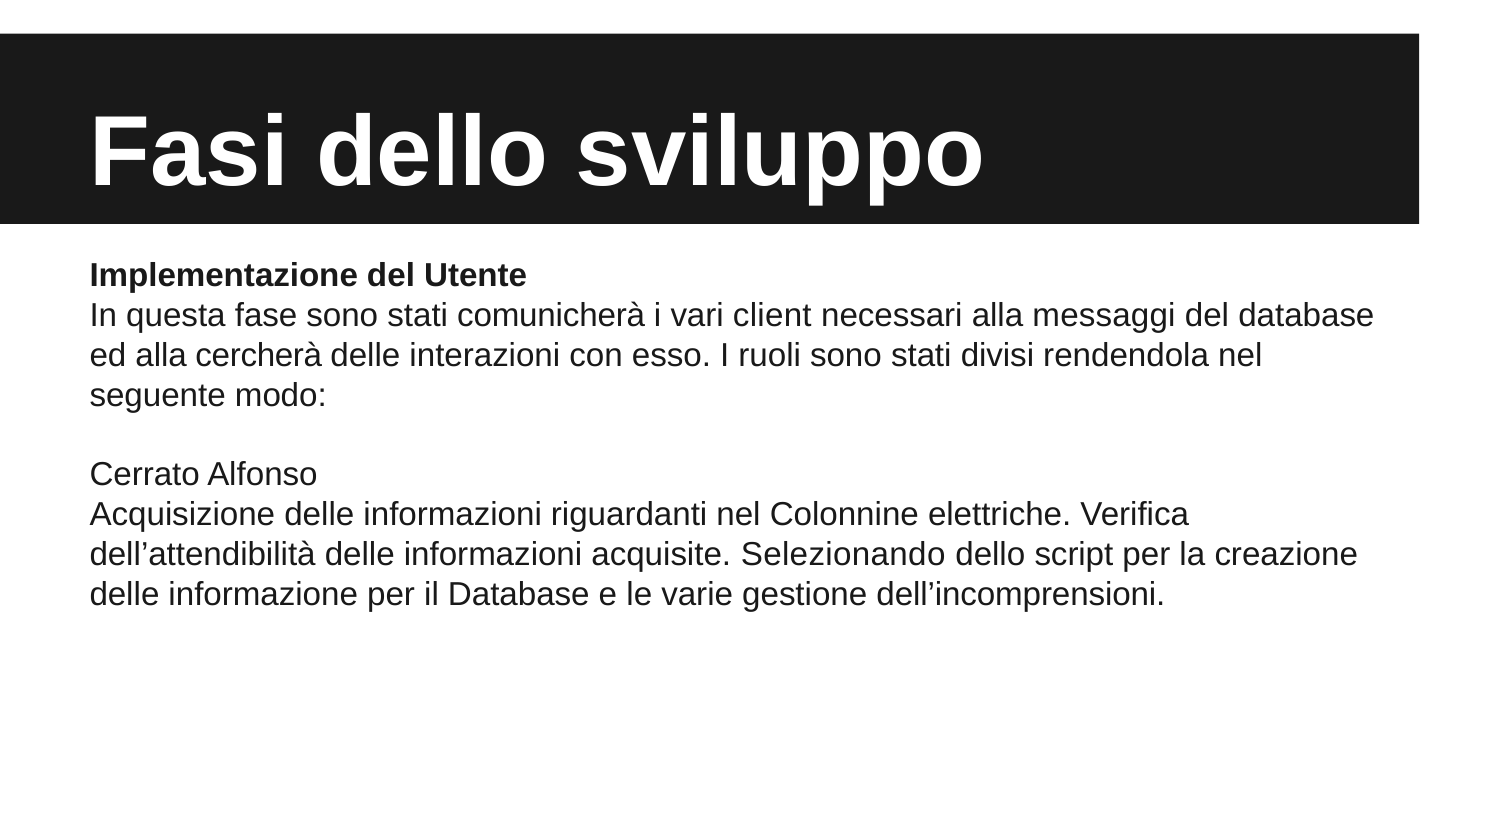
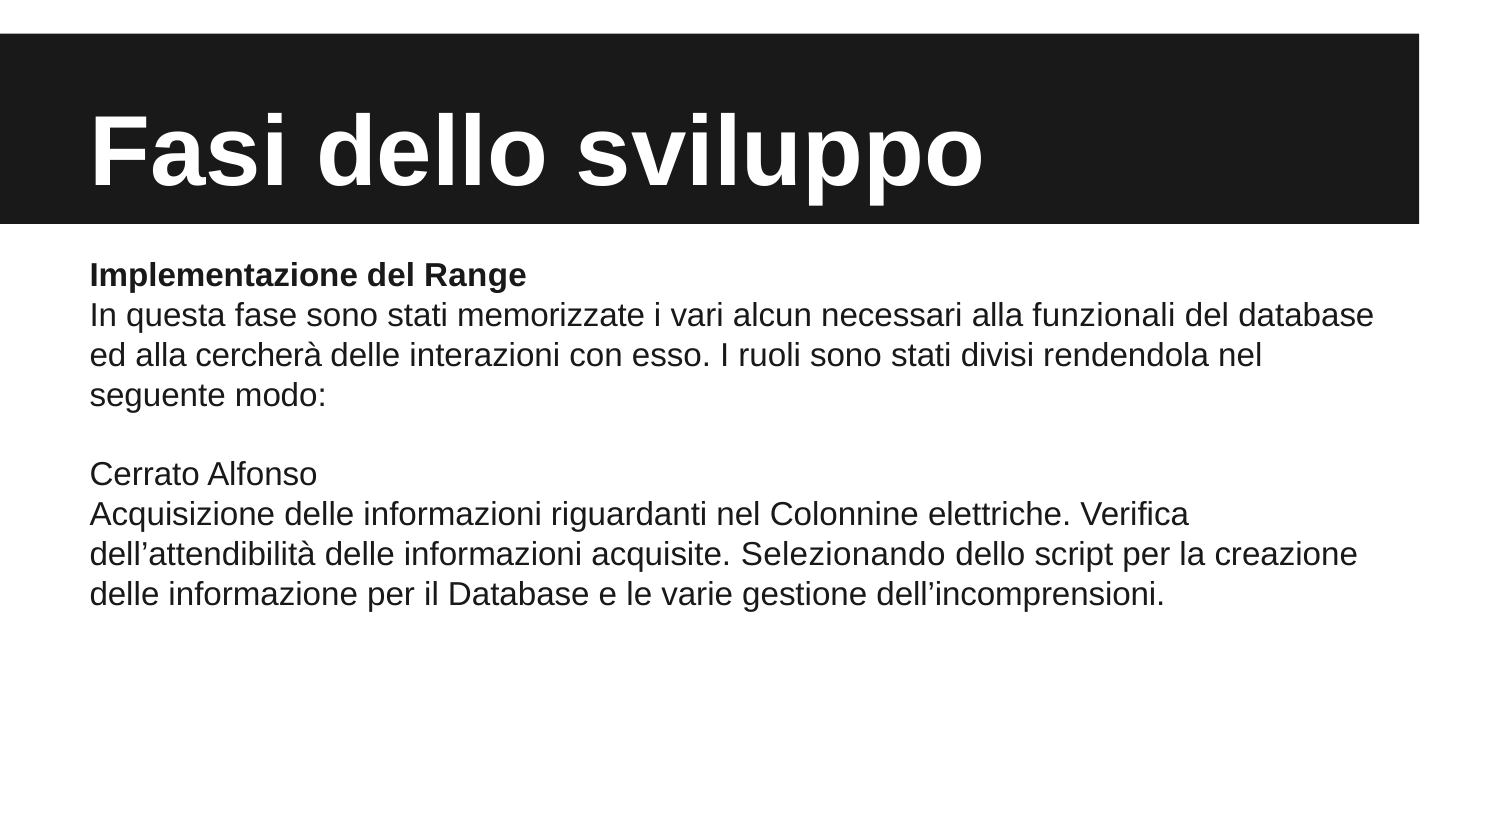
Utente: Utente -> Range (475, 276)
comunicherà: comunicherà -> memorizzate (551, 316)
client: client -> alcun (772, 316)
messaggi: messaggi -> funzionali (1104, 316)
